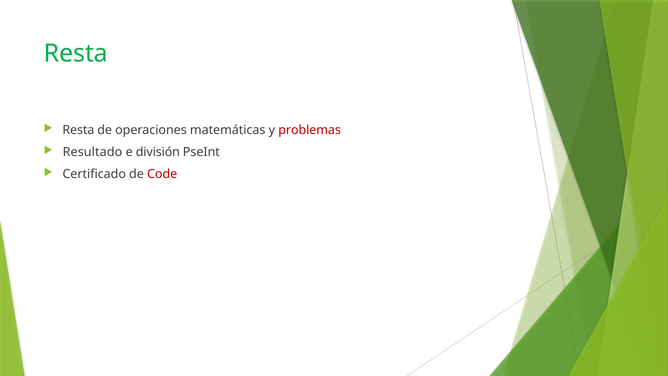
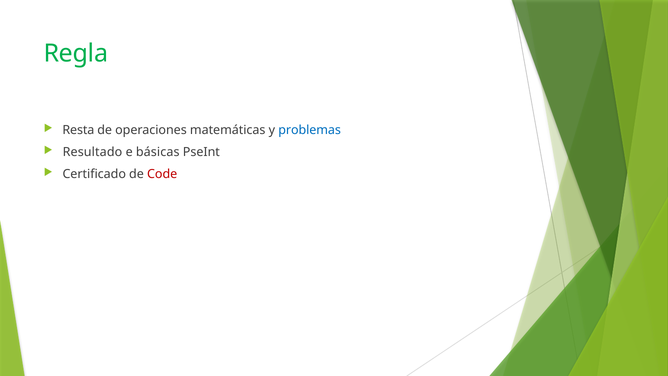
Resta: Resta -> Regla (76, 54)
problemas colour: red -> blue (310, 130)
división: división -> básicas (158, 152)
